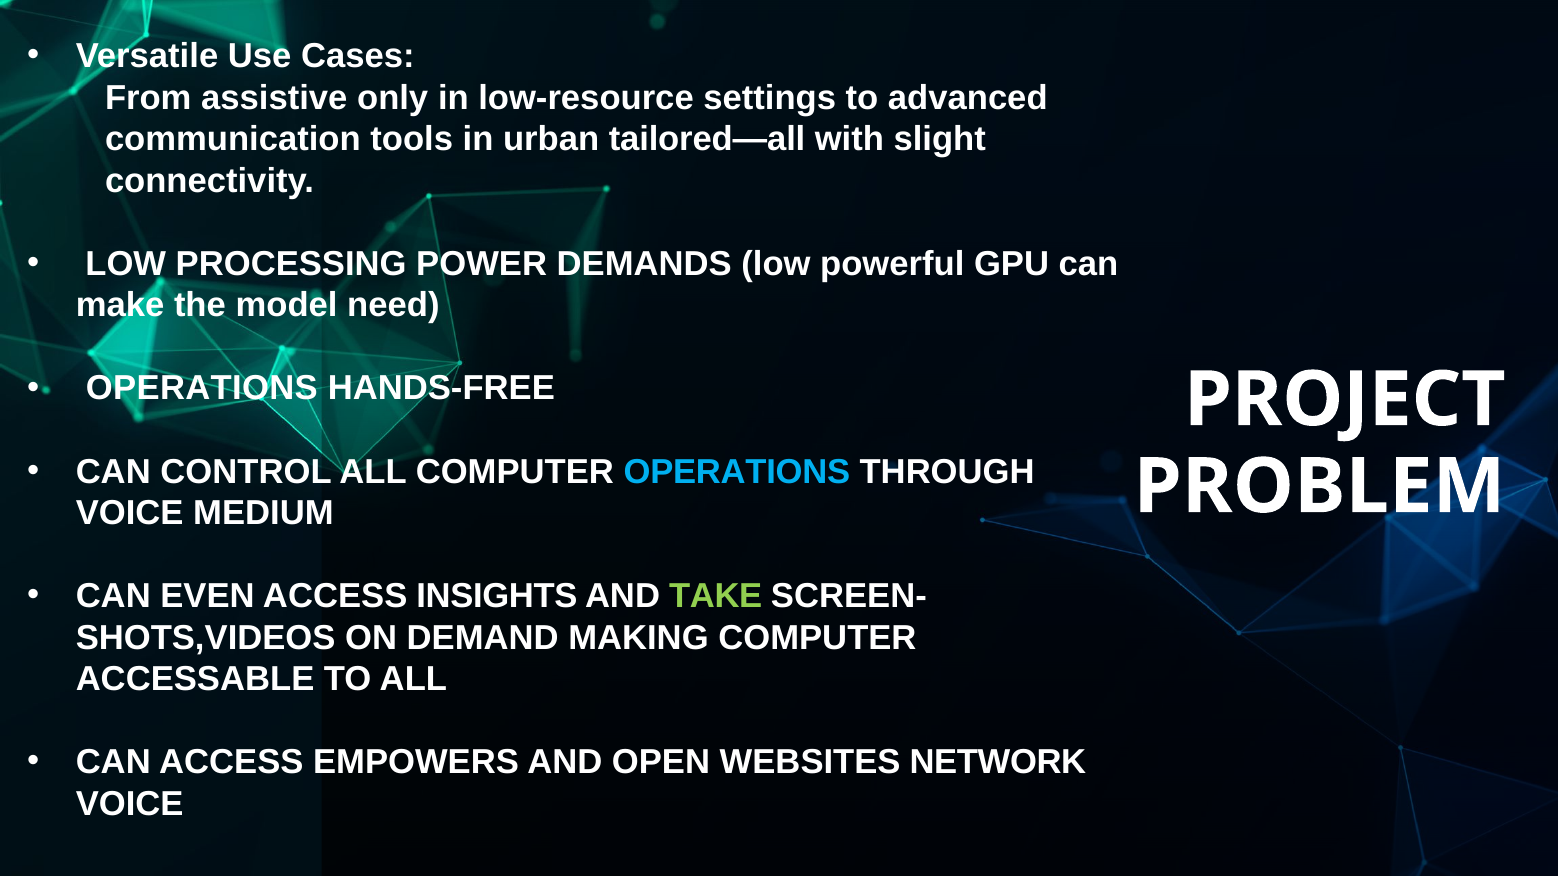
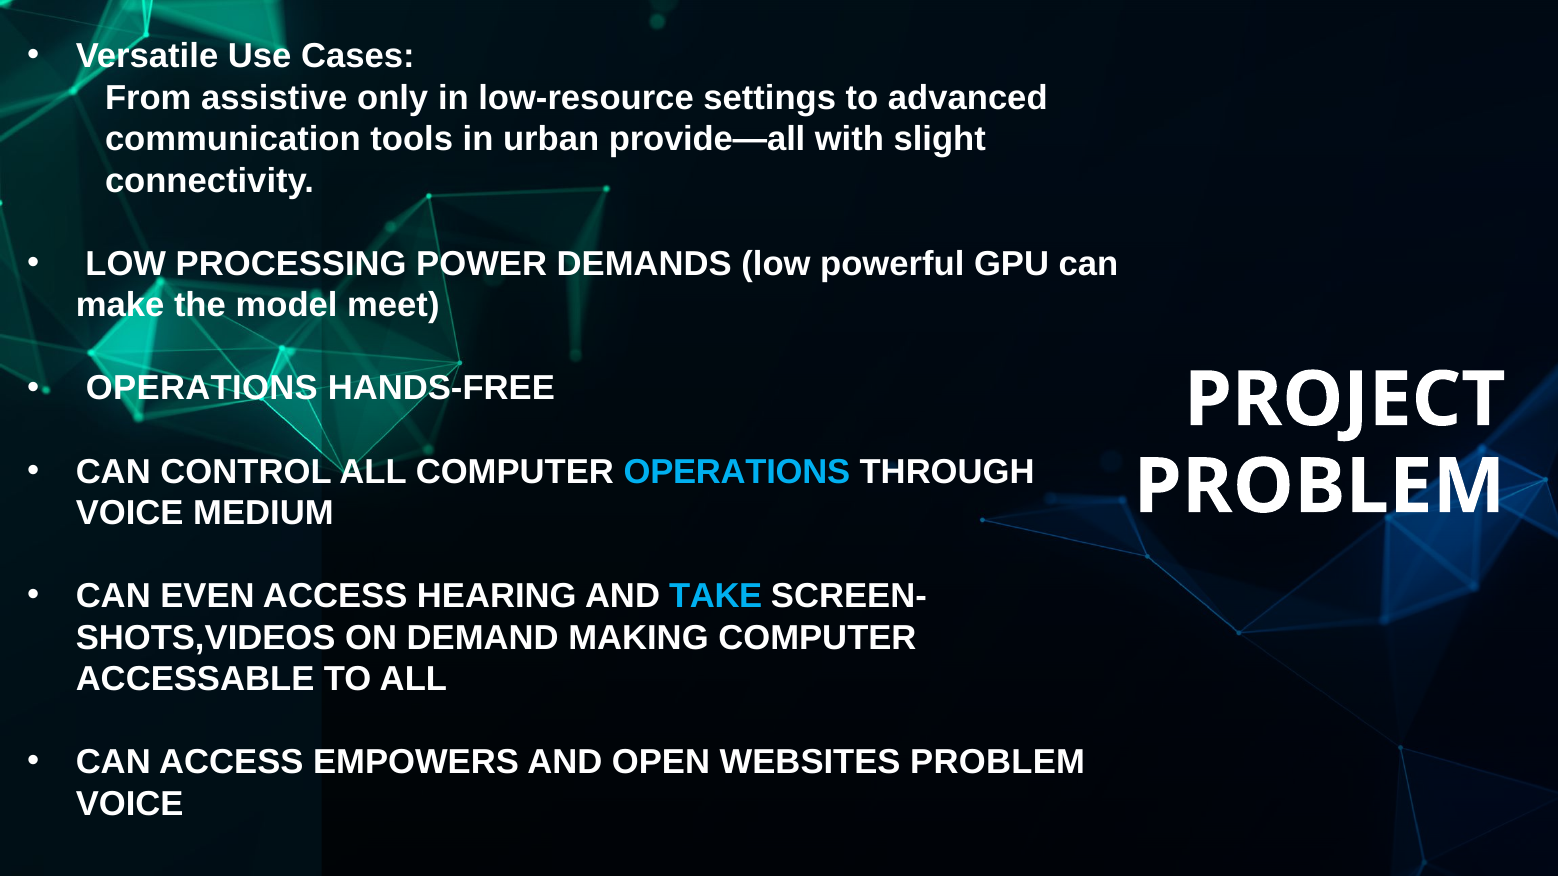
tailored—all: tailored—all -> provide—all (707, 139)
need: need -> meet (393, 306)
INSIGHTS: INSIGHTS -> HEARING (497, 596)
TAKE colour: light green -> light blue (716, 596)
WEBSITES NETWORK: NETWORK -> PROBLEM (998, 763)
